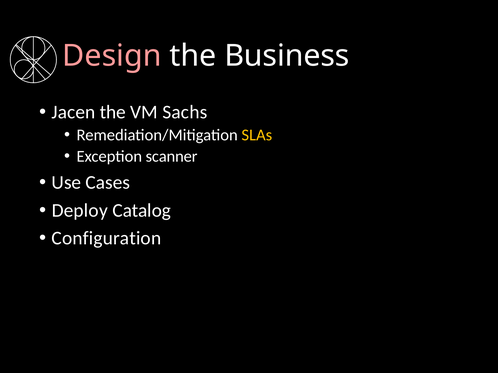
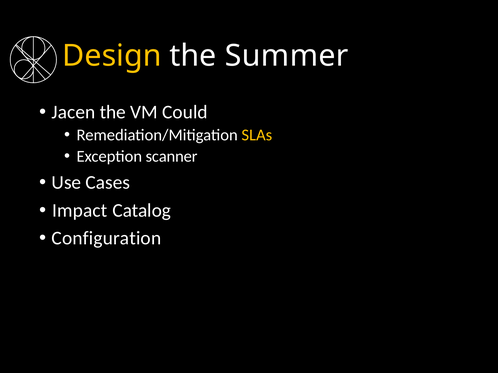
Design colour: pink -> yellow (112, 56)
Business: Business -> Summer (287, 56)
Sachs: Sachs -> Could (185, 112)
Deploy: Deploy -> Impact (80, 211)
